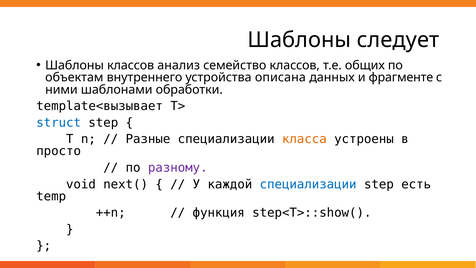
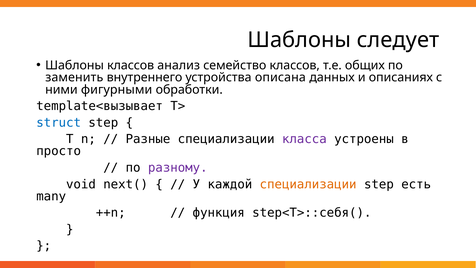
объектам: объектам -> заменить (74, 77)
фрагменте: фрагменте -> описаниях (401, 77)
шаблонами: шаблонами -> фигурными (117, 90)
класса colour: orange -> purple (304, 139)
специализации colour: blue -> orange (308, 184)
temp: temp -> many (51, 196)
step<T>::show(: step<T>::show( -> step<T>::себя( (312, 213)
